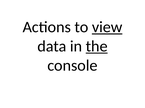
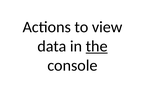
view underline: present -> none (107, 27)
